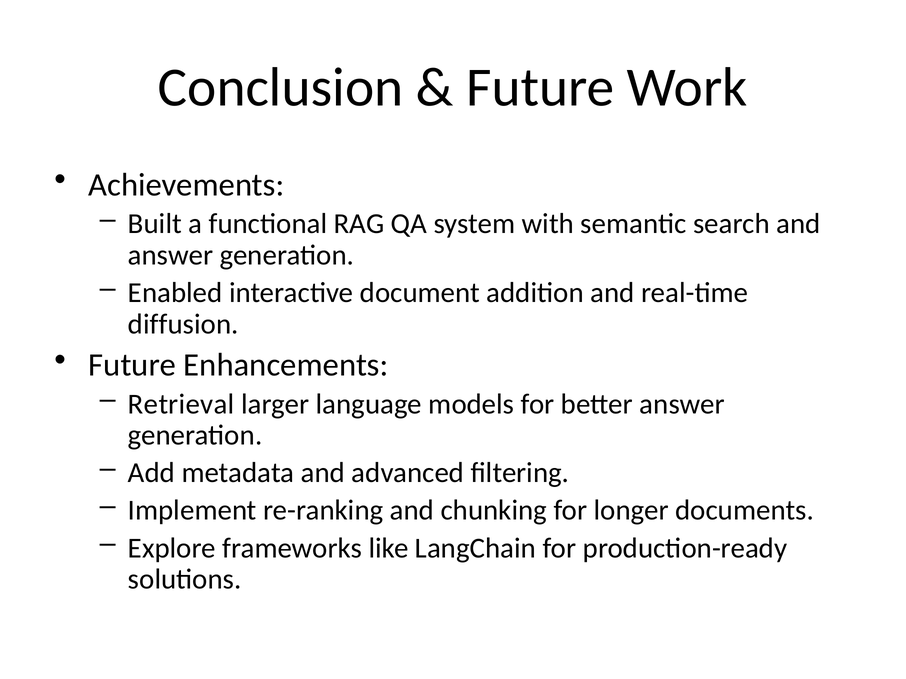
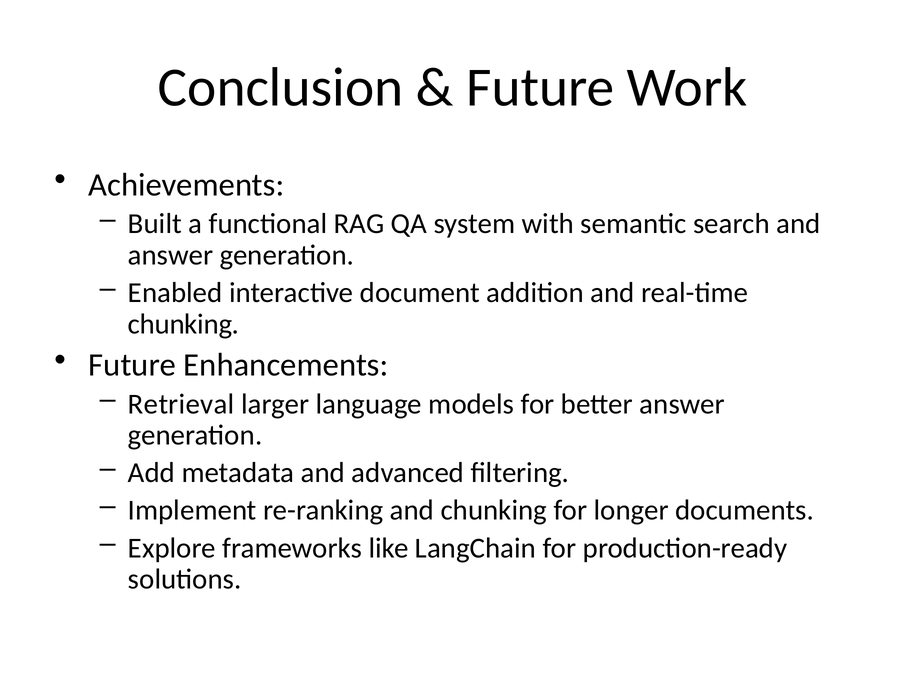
diffusion: diffusion -> chunking (184, 324)
